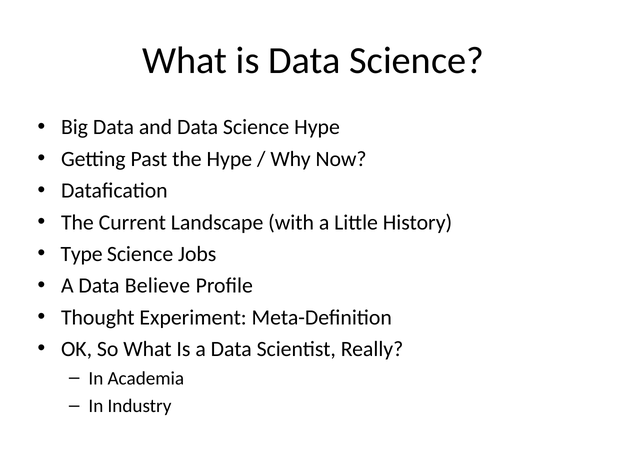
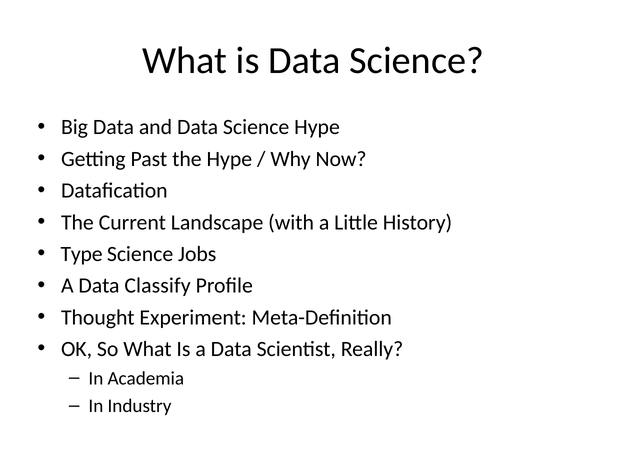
Believe: Believe -> Classify (158, 286)
